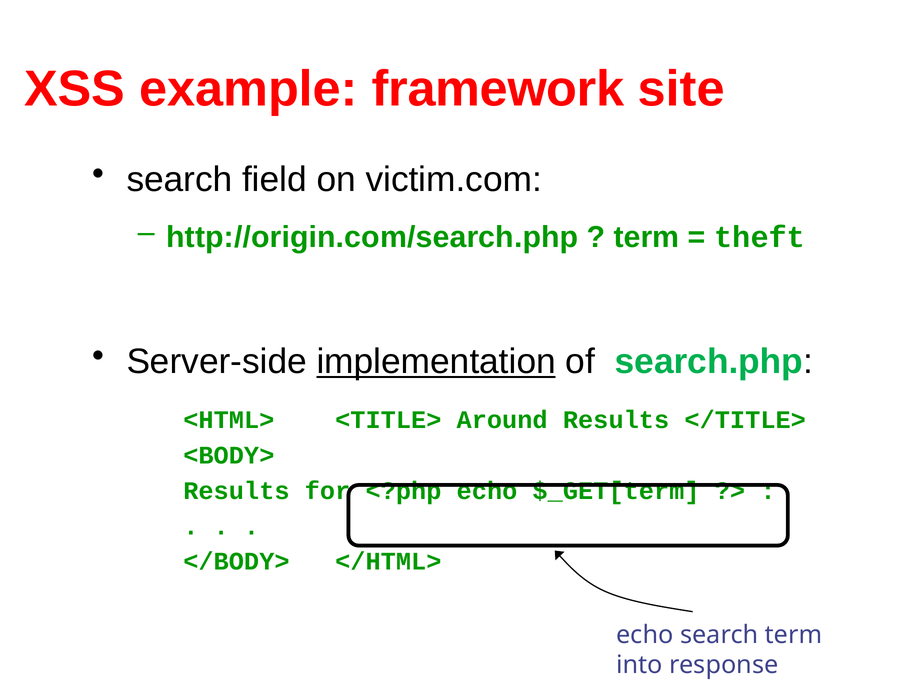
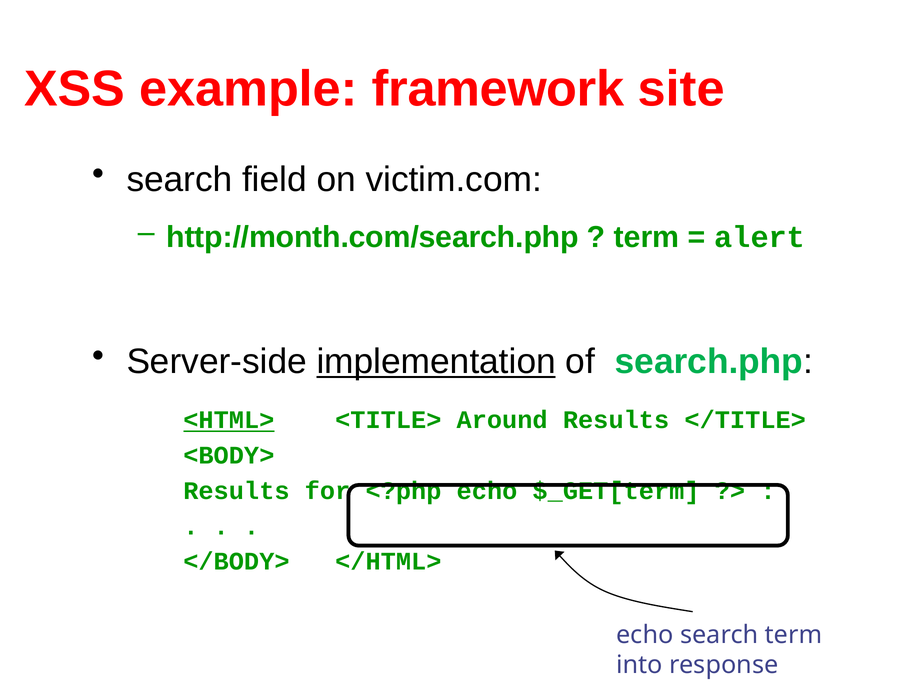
http://origin.com/search.php: http://origin.com/search.php -> http://month.com/search.php (372, 237)
theft: theft -> alert (760, 237)
<HTML> underline: none -> present (229, 420)
